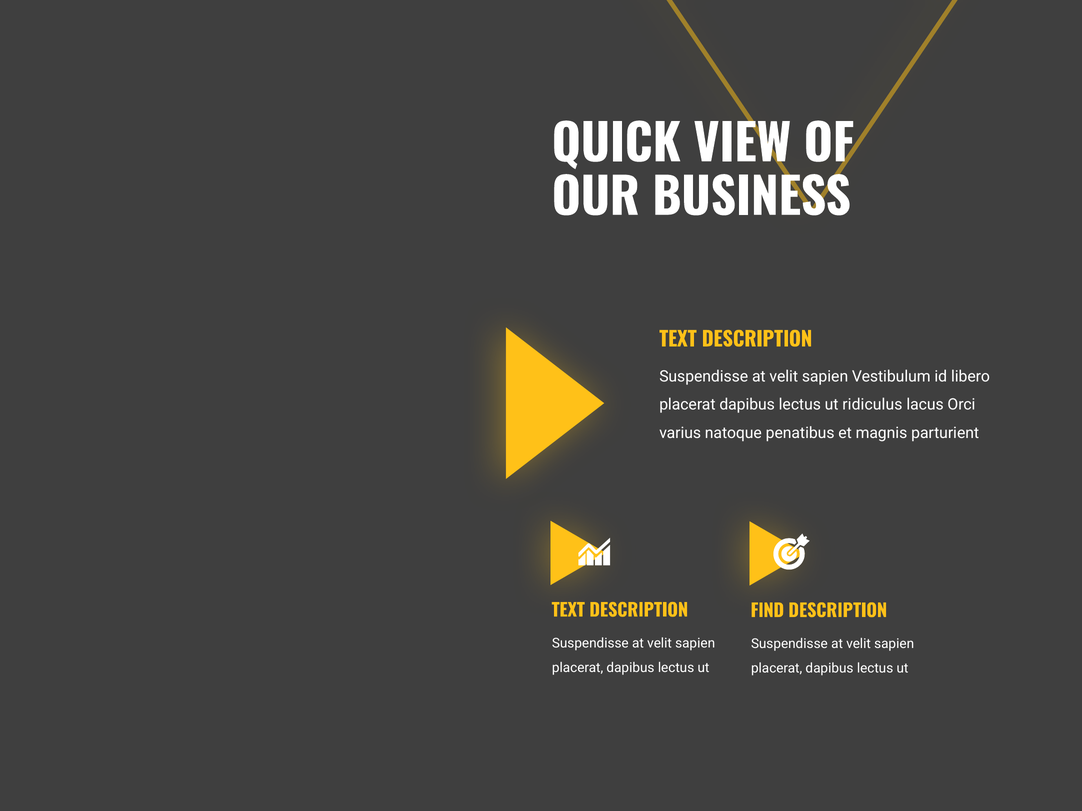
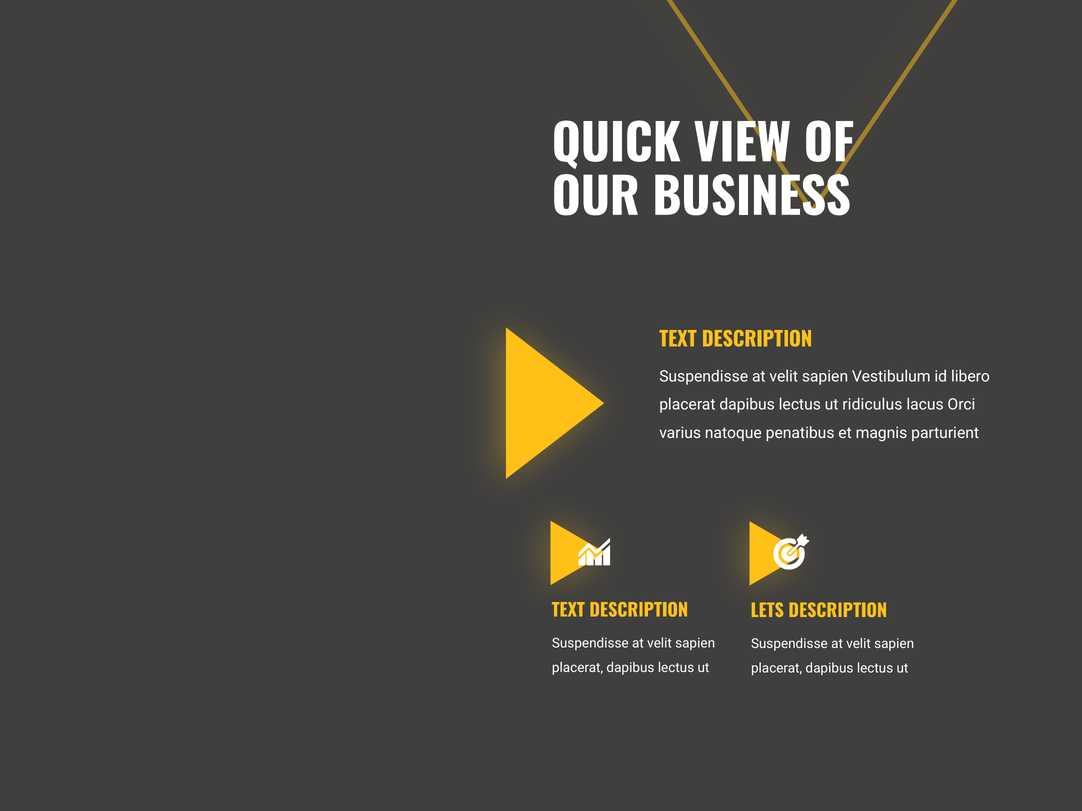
FIND: FIND -> LETS (767, 611)
